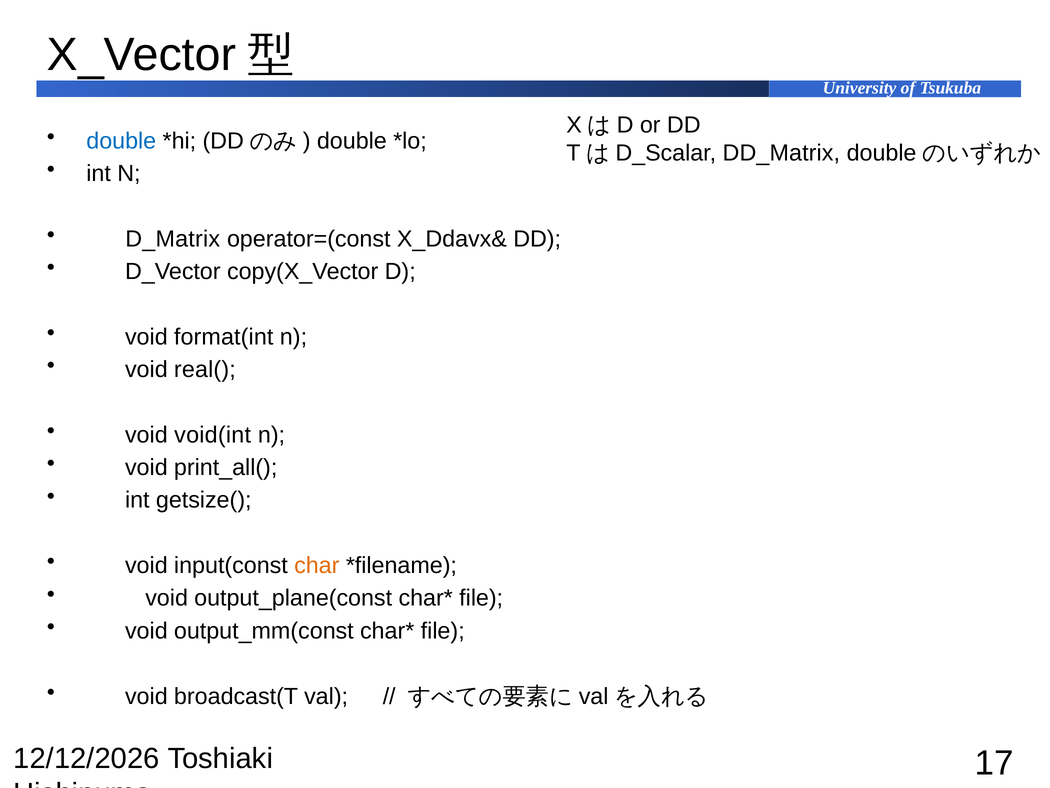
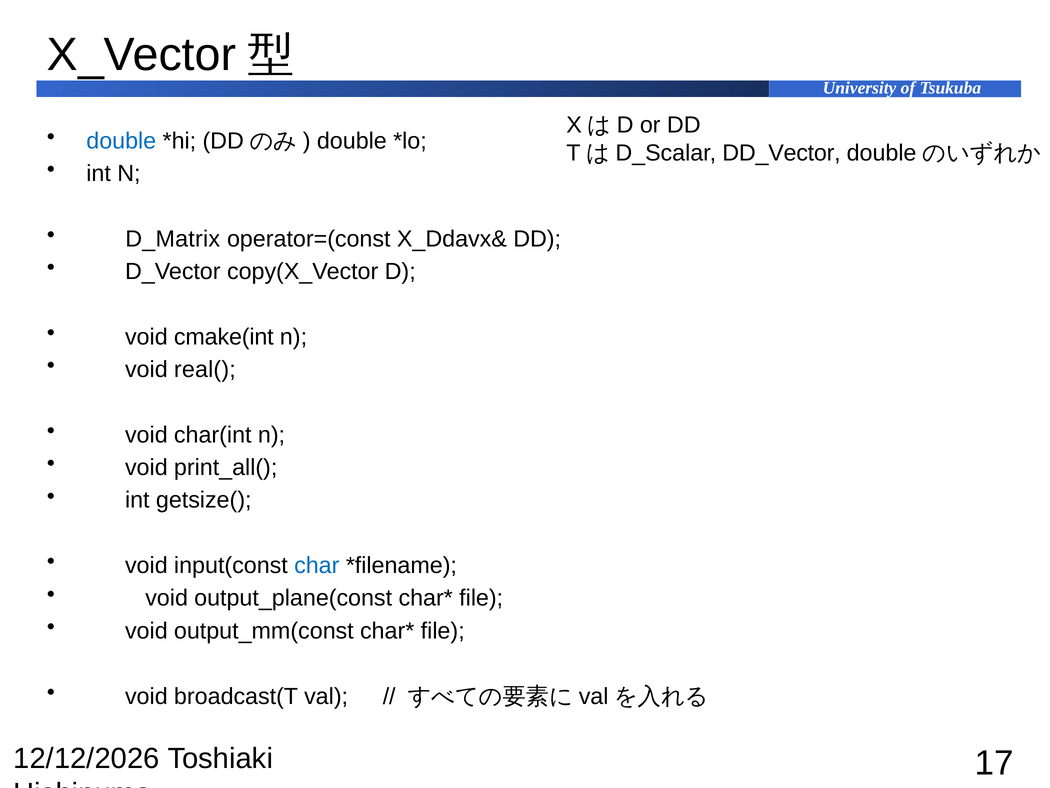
DD_Matrix: DD_Matrix -> DD_Vector (781, 153)
format(int: format(int -> cmake(int (224, 337)
void(int: void(int -> char(int (213, 435)
char colour: orange -> blue (317, 565)
